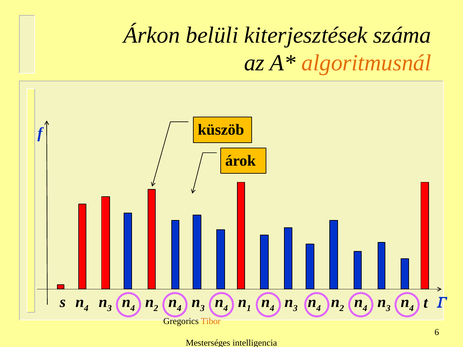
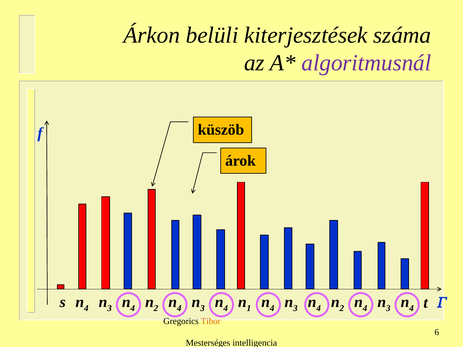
algoritmusnál colour: orange -> purple (366, 63)
